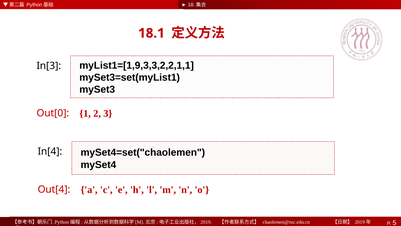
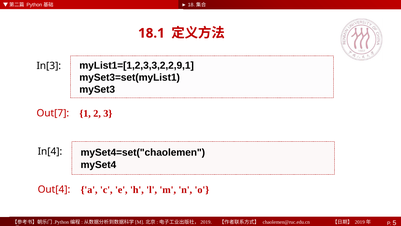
myList1=[1,9,3,3,2,2,1,1: myList1=[1,9,3,3,2,2,1,1 -> myList1=[1,2,3,3,2,2,9,1 (137, 65)
Out[0: Out[0 -> Out[7 (53, 113)
